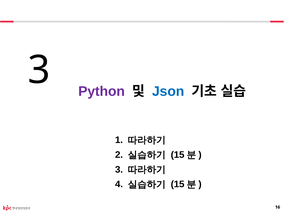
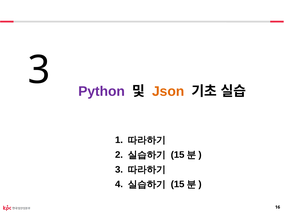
Json colour: blue -> orange (168, 91)
